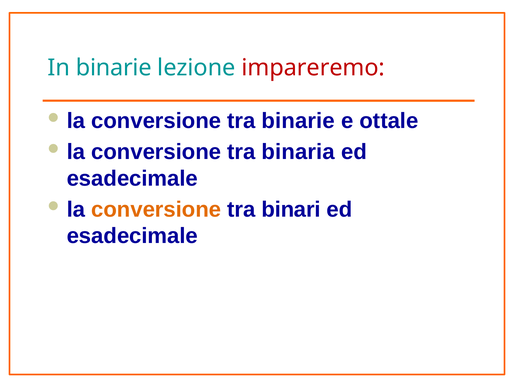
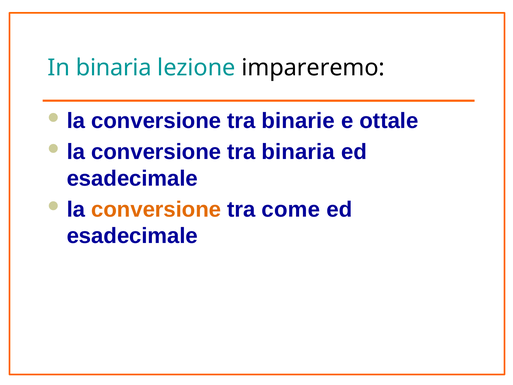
In binarie: binarie -> binaria (114, 68)
impareremo colour: red -> black (313, 68)
binari: binari -> come (291, 209)
